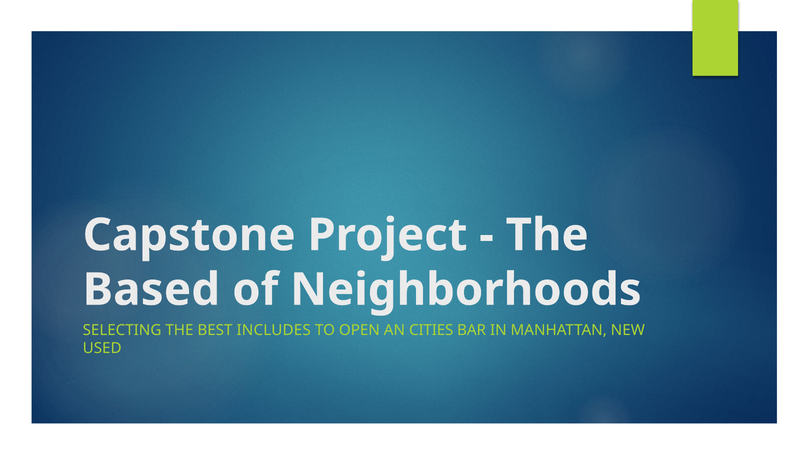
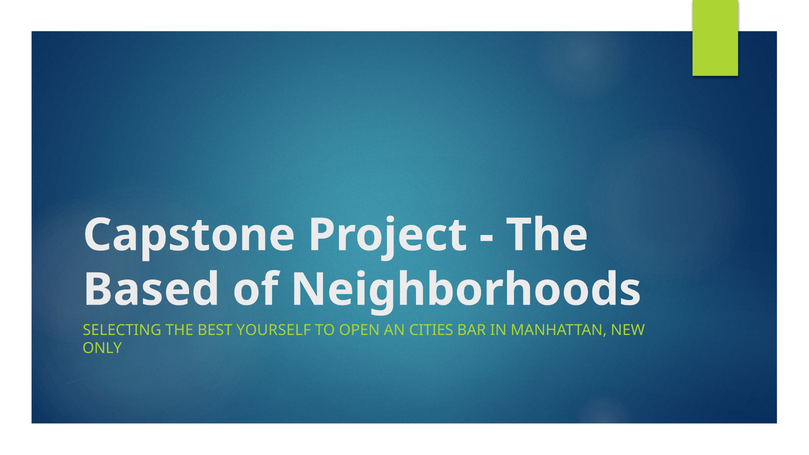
INCLUDES: INCLUDES -> YOURSELF (274, 330)
USED: USED -> ONLY (102, 348)
